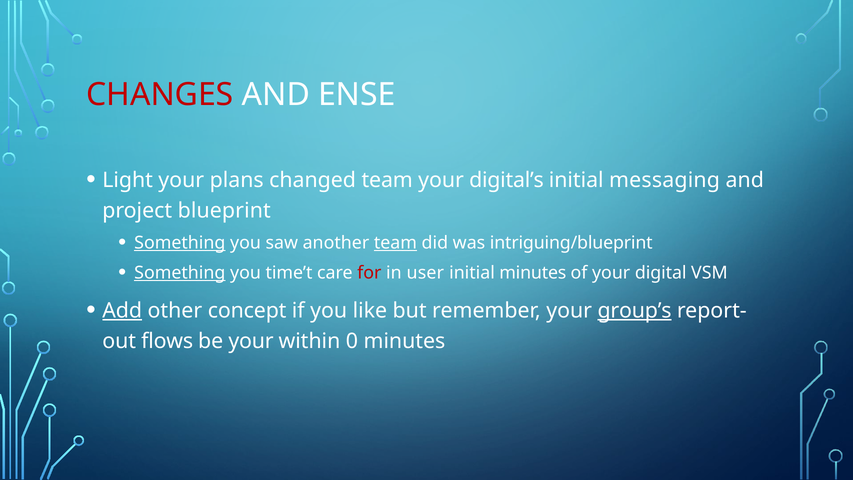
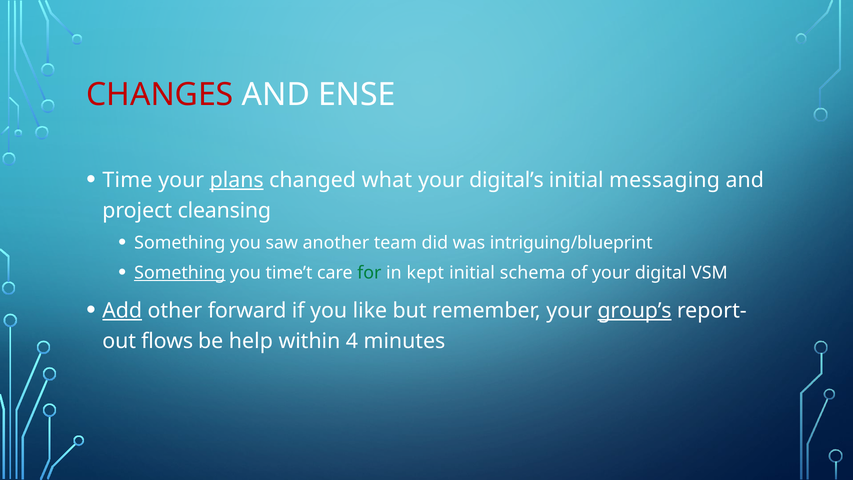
Light: Light -> Time (127, 180)
plans underline: none -> present (237, 180)
changed team: team -> what (387, 180)
blueprint: blueprint -> cleansing (224, 211)
Something underline: present -> none (180, 243)
team underline: present -> none (395, 243)
for colour: red -> green (369, 273)
user: user -> kept (425, 273)
initial minutes: minutes -> schema (533, 273)
concept: concept -> forward (247, 310)
be your: your -> help (251, 341)
0: 0 -> 4 (352, 341)
